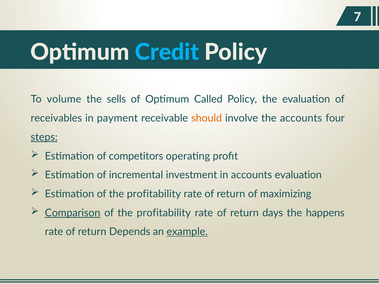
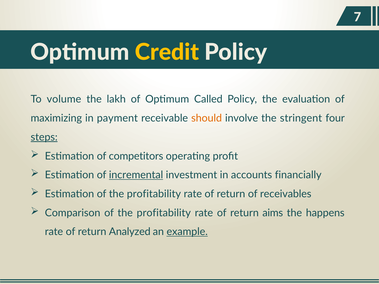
Credit colour: light blue -> yellow (167, 52)
sells: sells -> lakh (116, 99)
receivables: receivables -> maximizing (56, 118)
the accounts: accounts -> stringent (301, 118)
incremental underline: none -> present (136, 175)
accounts evaluation: evaluation -> financially (298, 175)
maximizing: maximizing -> receivables (286, 194)
Comparison underline: present -> none (73, 213)
days: days -> aims (273, 213)
Depends: Depends -> Analyzed (130, 232)
